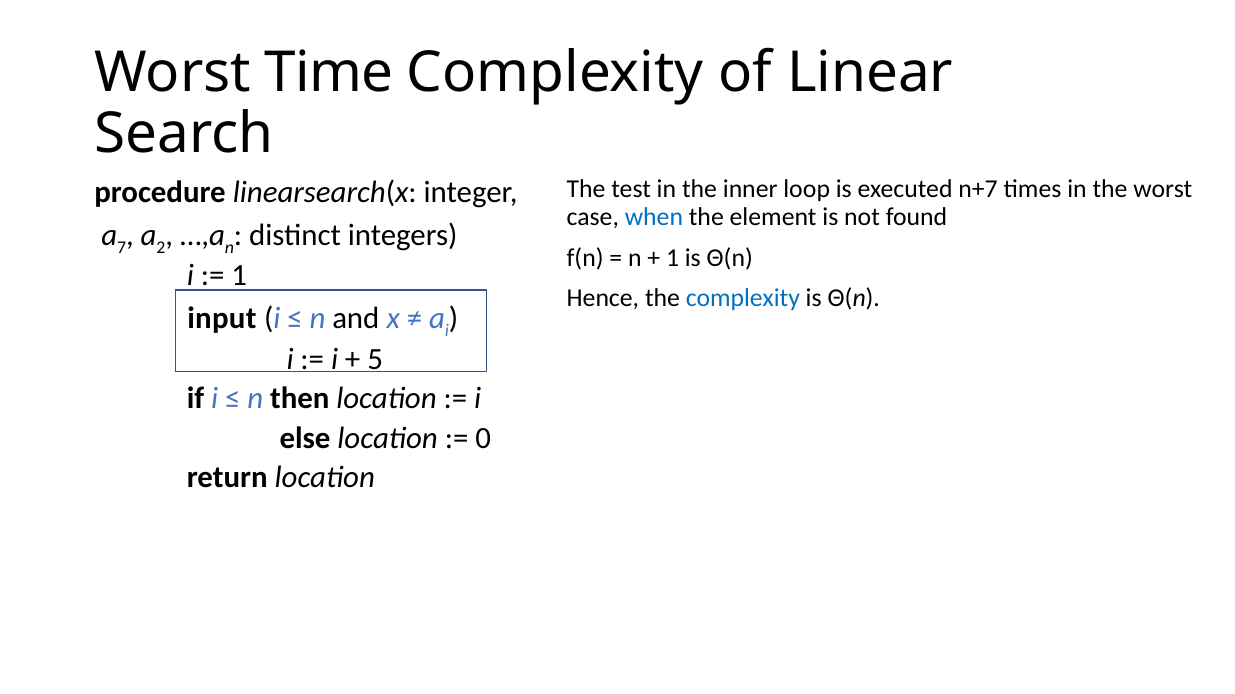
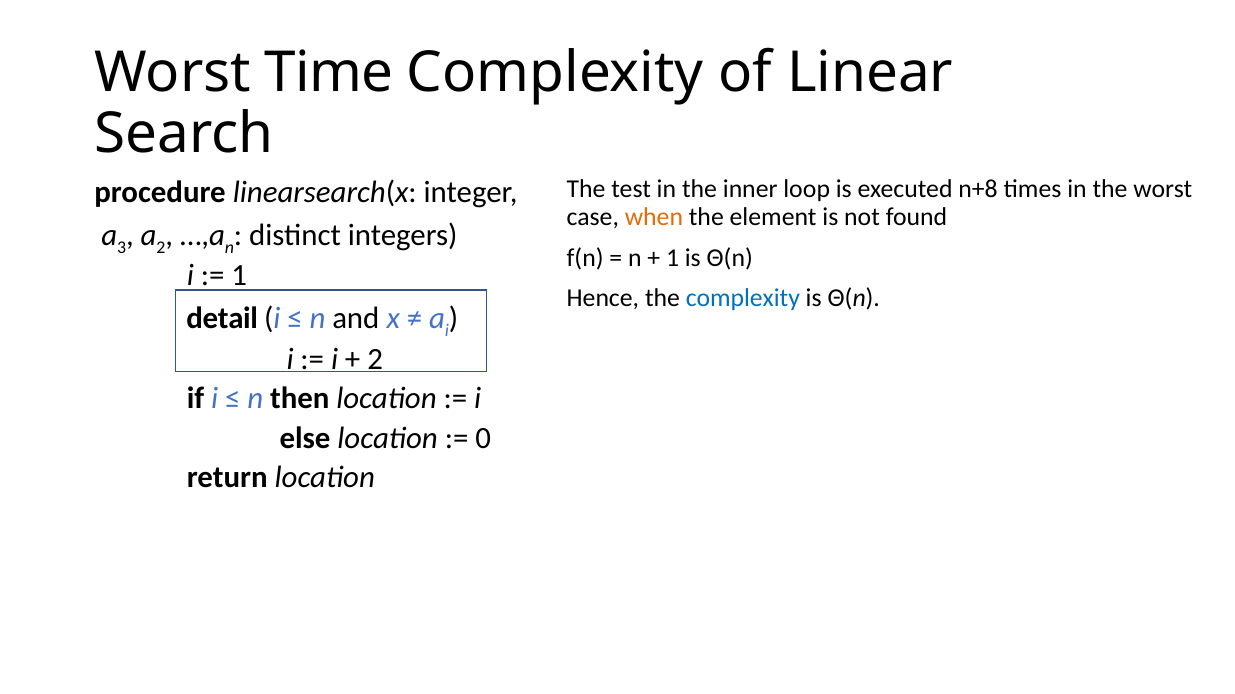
n+7: n+7 -> n+8 (978, 190)
when colour: blue -> orange (654, 217)
7: 7 -> 3 (122, 248)
input: input -> detail (222, 319)
5: 5 -> 2 (375, 360)
